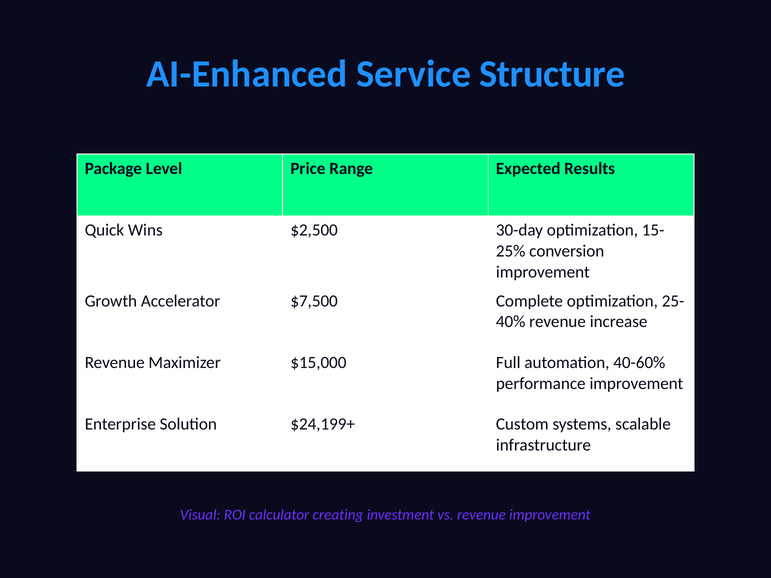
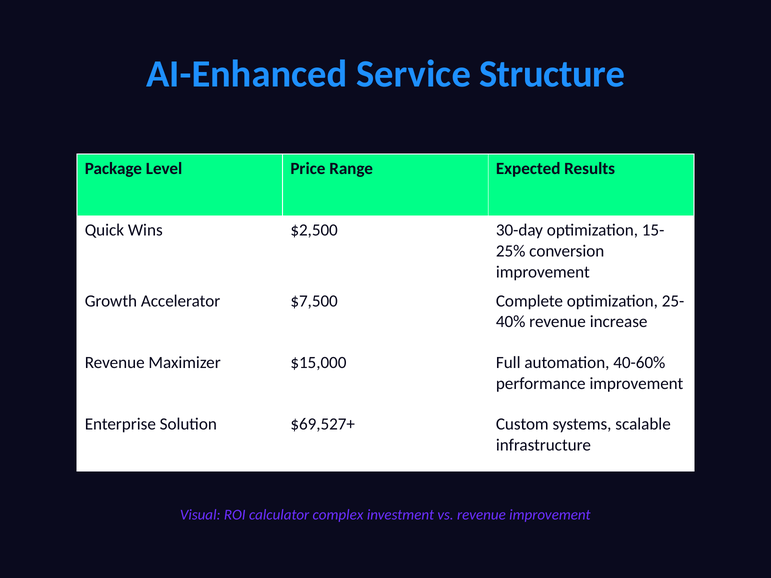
$24,199+: $24,199+ -> $69,527+ (323, 424)
creating: creating -> complex (338, 515)
